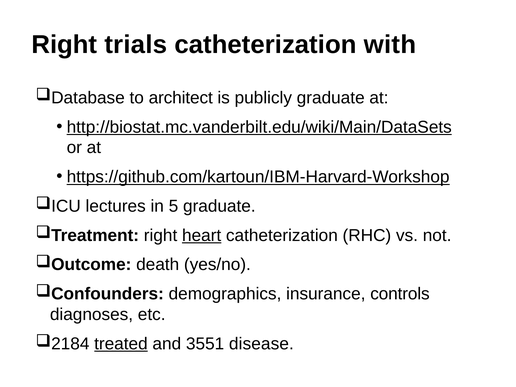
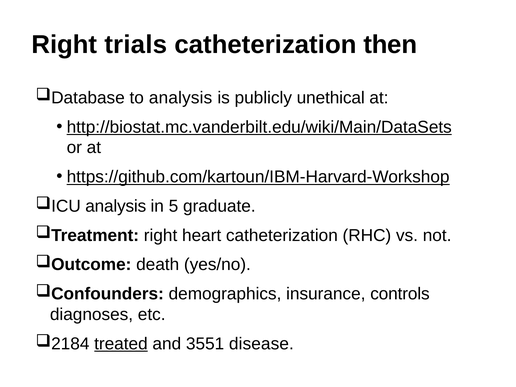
with: with -> then (390, 45)
to architect: architect -> analysis (181, 98)
publicly graduate: graduate -> unethical (331, 98)
lectures: lectures -> analysis (116, 206)
heart underline: present -> none (202, 235)
